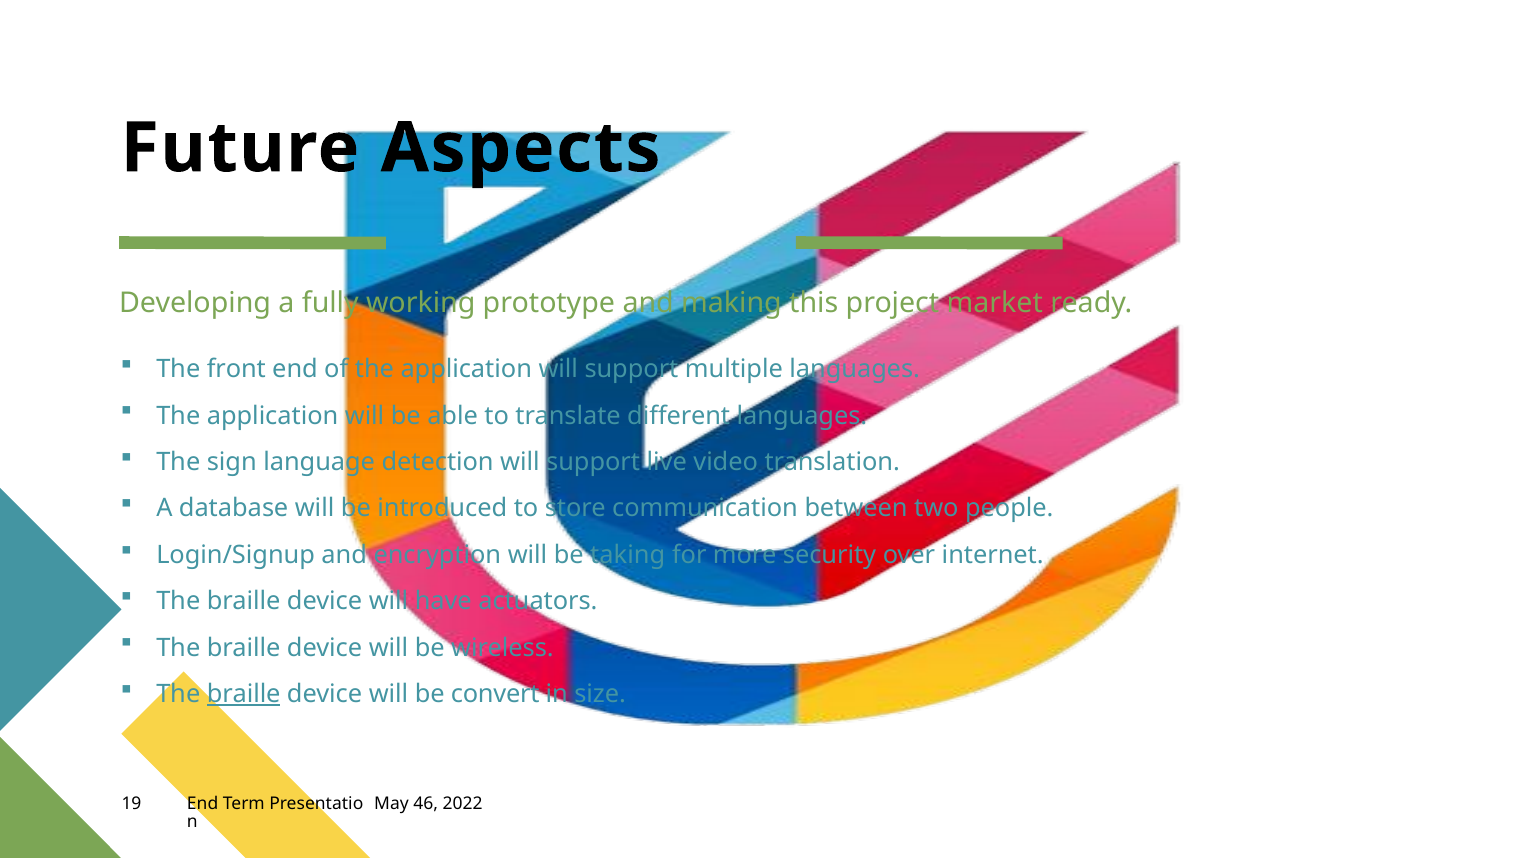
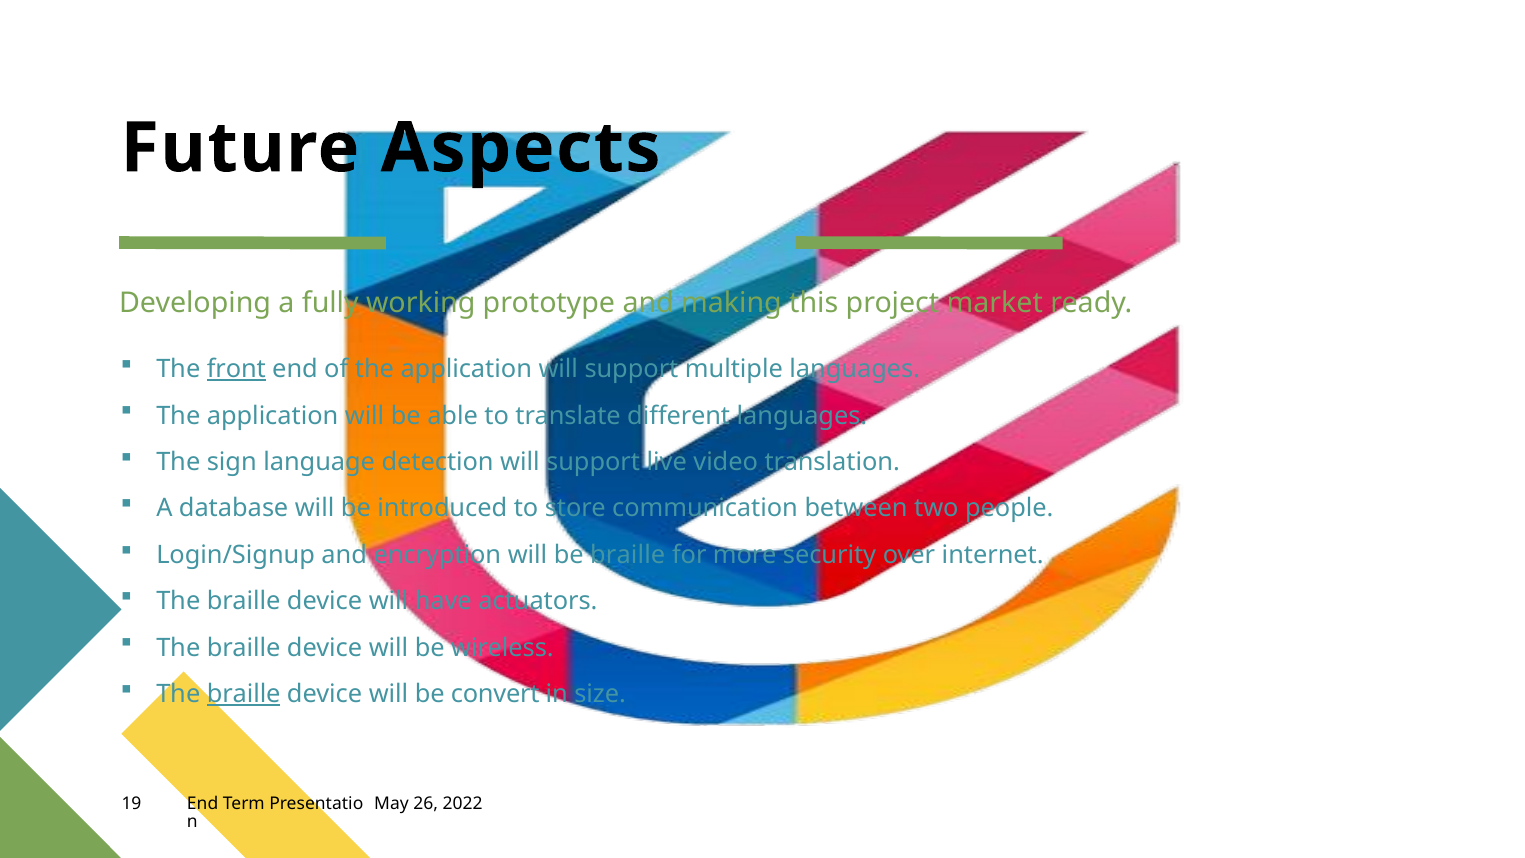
front underline: none -> present (236, 369)
be taking: taking -> braille (628, 555)
46: 46 -> 26 (426, 804)
